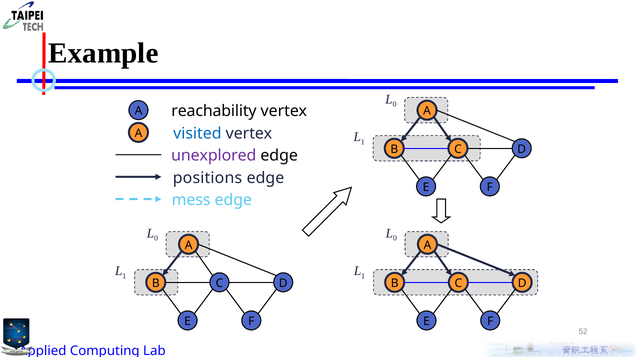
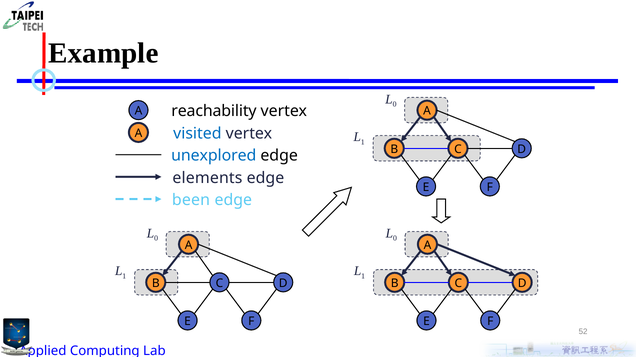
unexplored colour: purple -> blue (214, 156)
positions: positions -> elements (207, 178)
mess: mess -> been (191, 201)
